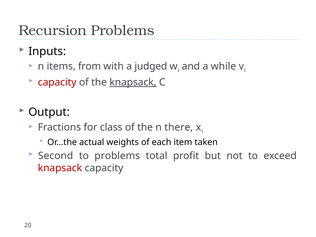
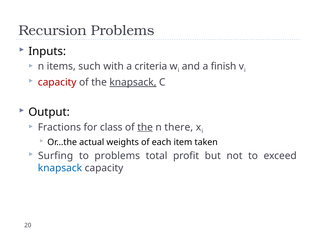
from: from -> such (89, 66)
judged: judged -> criteria (151, 66)
while: while -> finish (224, 66)
the underline: none -> present (145, 127)
Second: Second -> Surfing (56, 156)
knapsack colour: red -> blue (60, 168)
